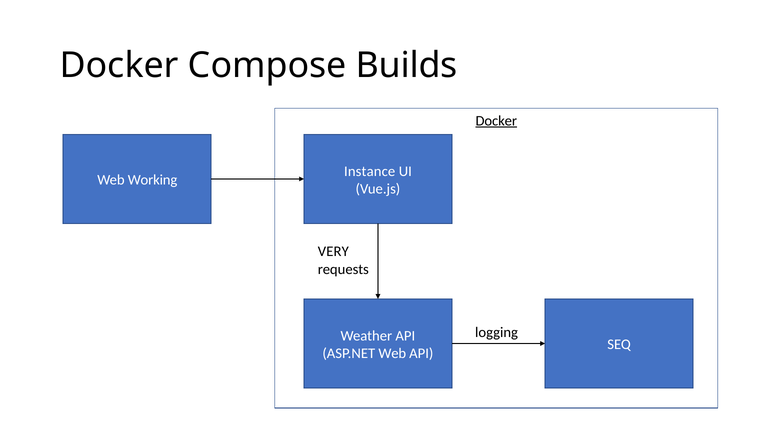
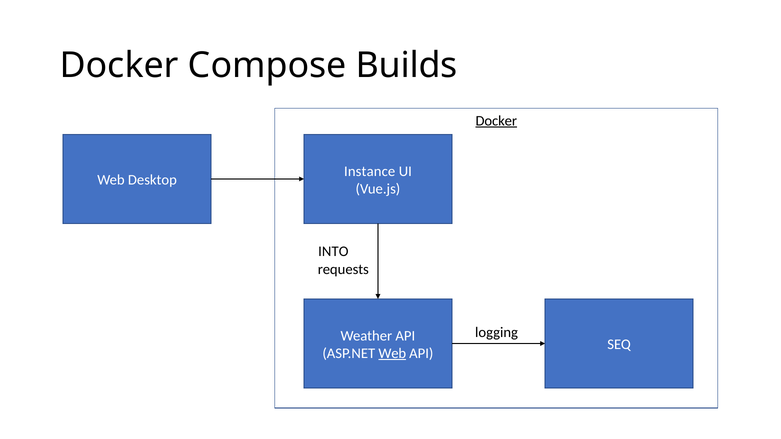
Working: Working -> Desktop (152, 180)
VERY: VERY -> INTO (333, 252)
Web underline: none -> present (392, 354)
